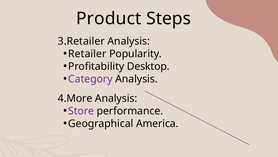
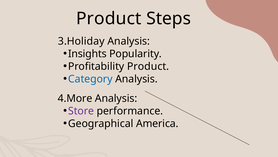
3.Retailer: 3.Retailer -> 3.Holiday (81, 41)
Retailer: Retailer -> Insights (87, 54)
Profitability Desktop: Desktop -> Product (148, 66)
Category colour: purple -> blue (90, 79)
